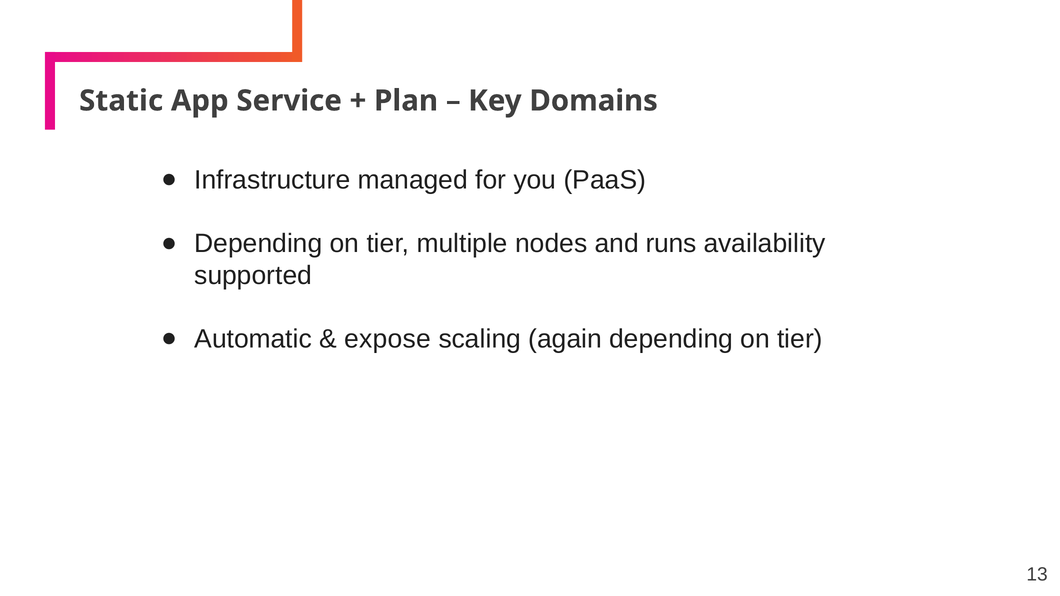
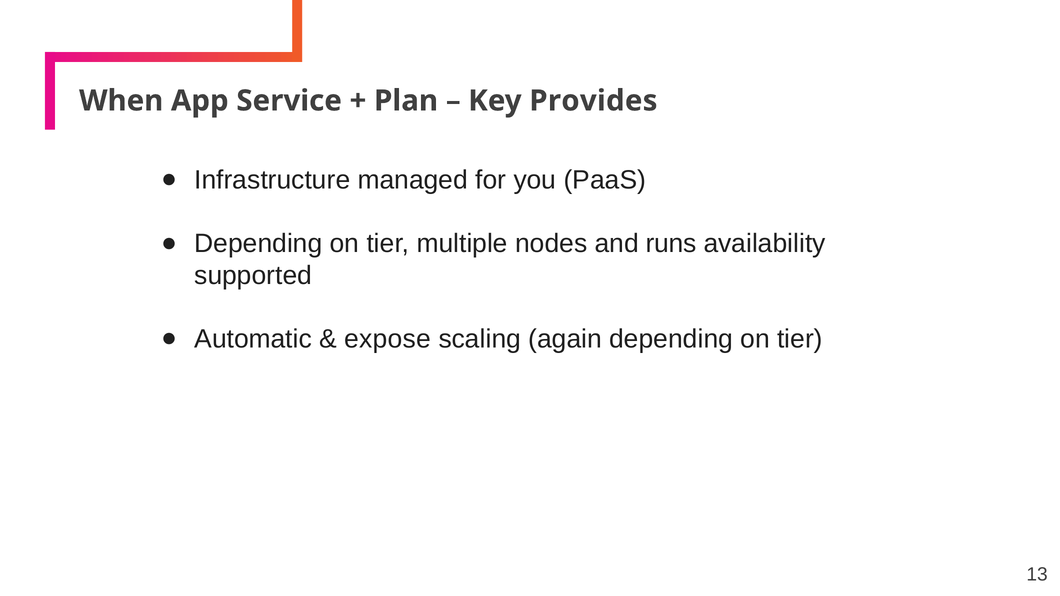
Static: Static -> When (121, 101)
Domains: Domains -> Provides (593, 101)
